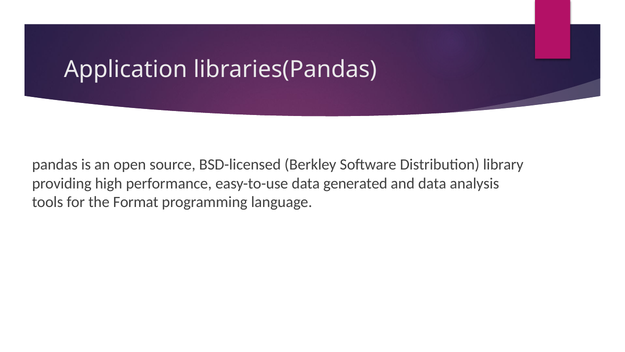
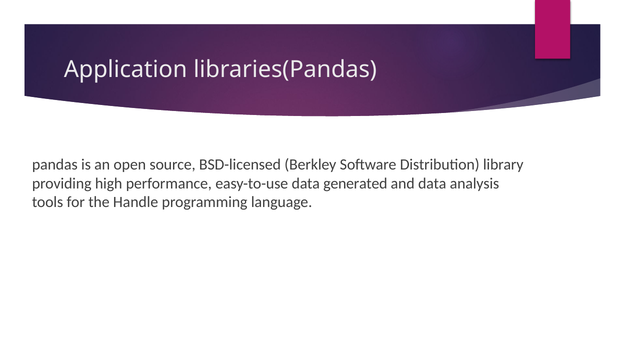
Format: Format -> Handle (136, 202)
